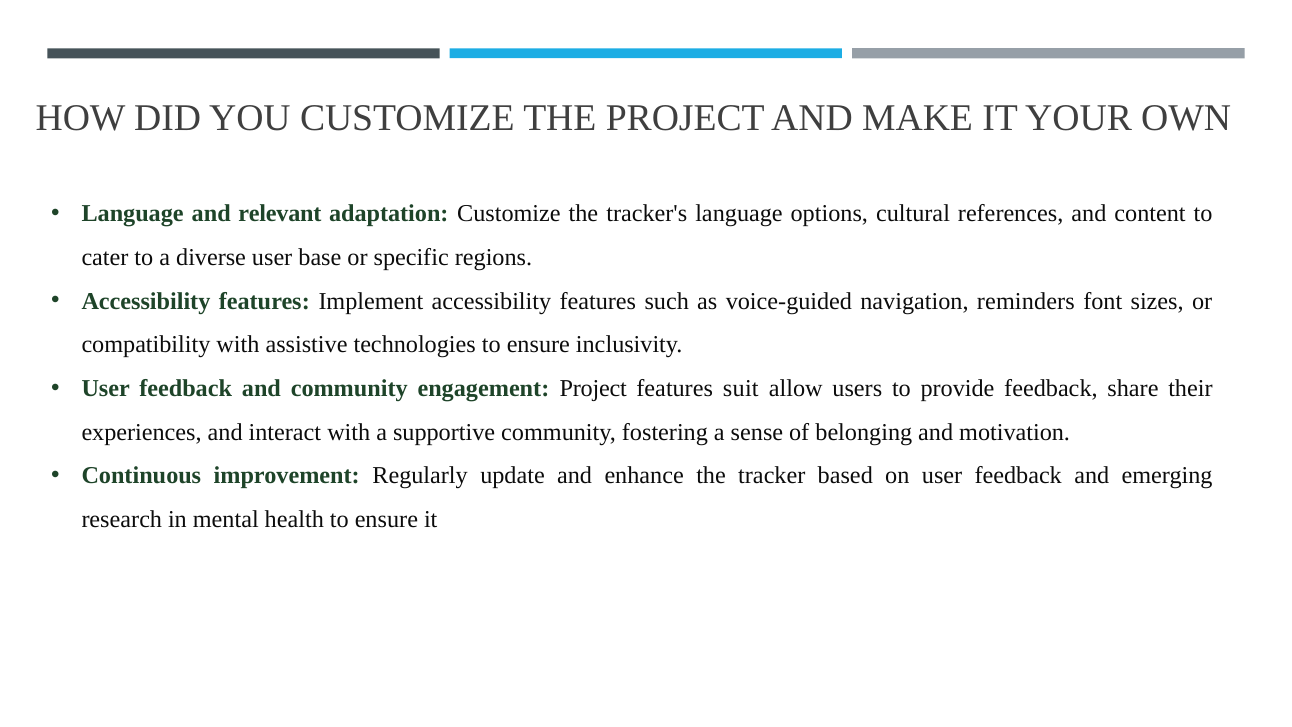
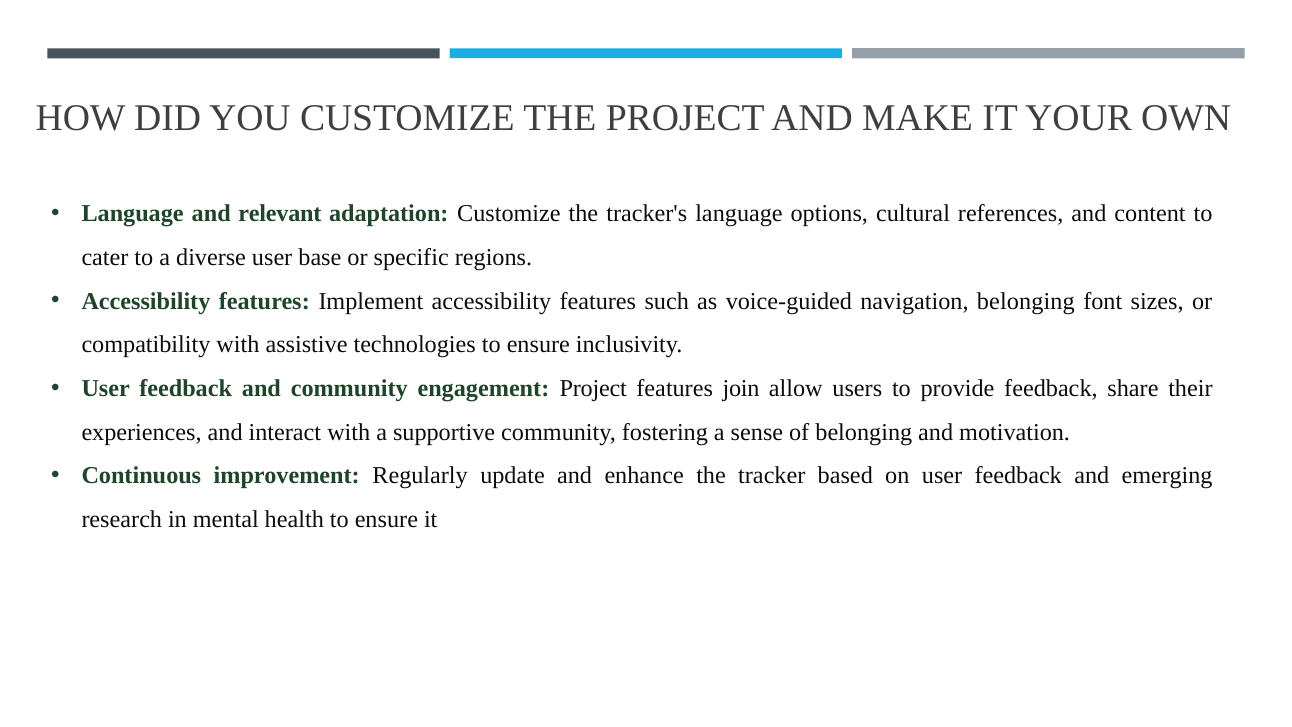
navigation reminders: reminders -> belonging (1026, 301)
suit: suit -> join (741, 388)
